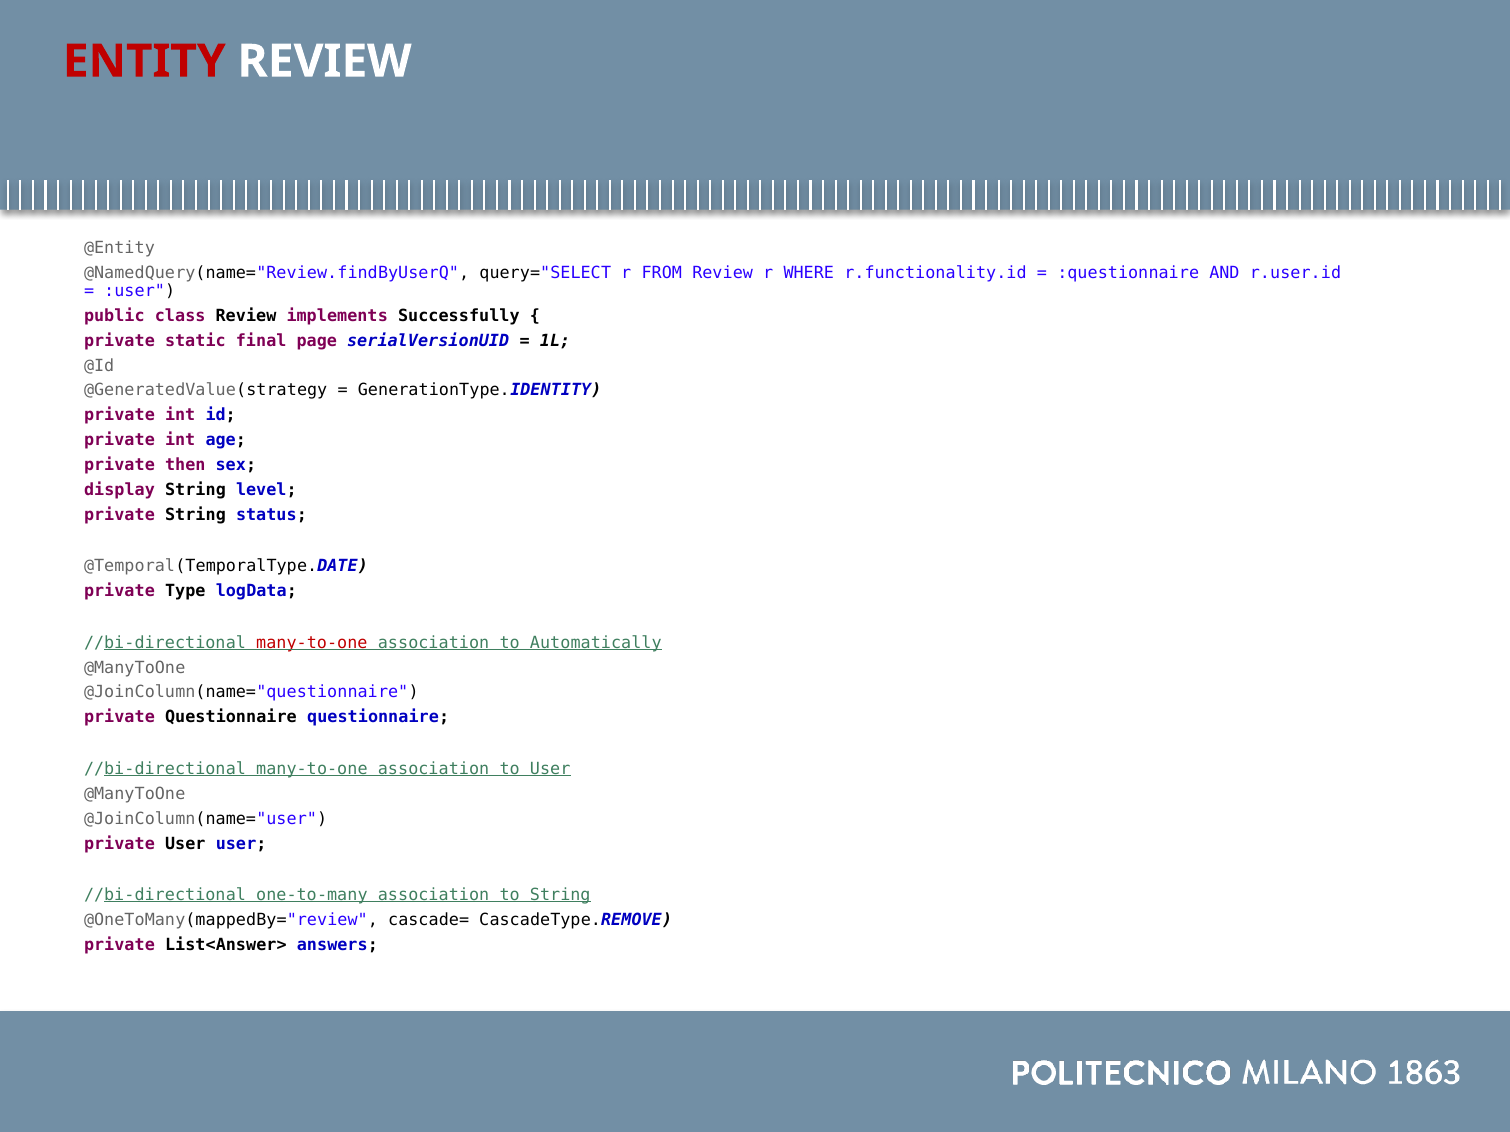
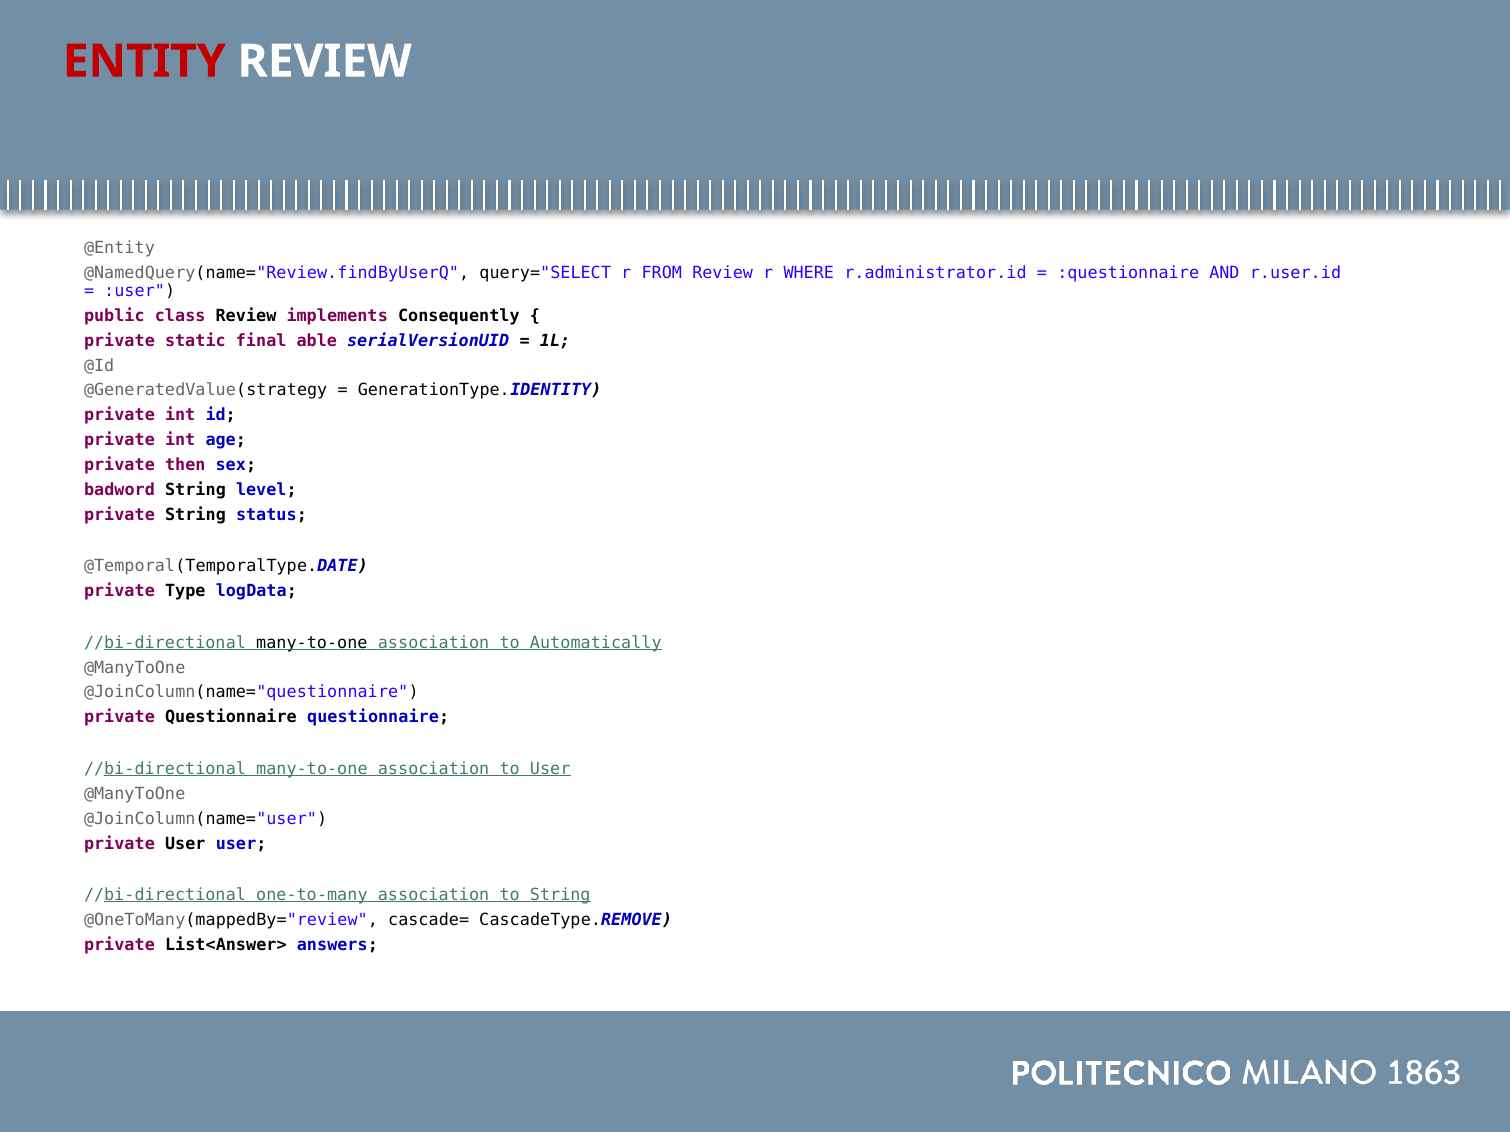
r.functionality.id: r.functionality.id -> r.administrator.id (935, 273)
Successfully: Successfully -> Consequently (459, 316)
page: page -> able (317, 341)
display: display -> badword (119, 490)
many-to-one colour: red -> black (312, 643)
